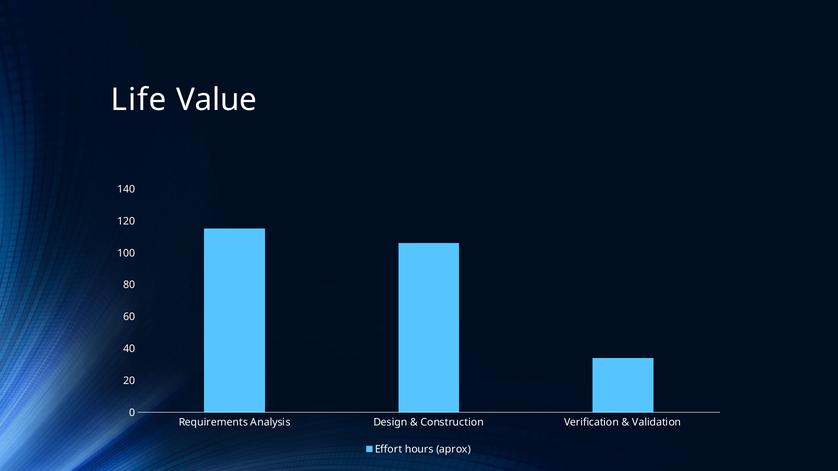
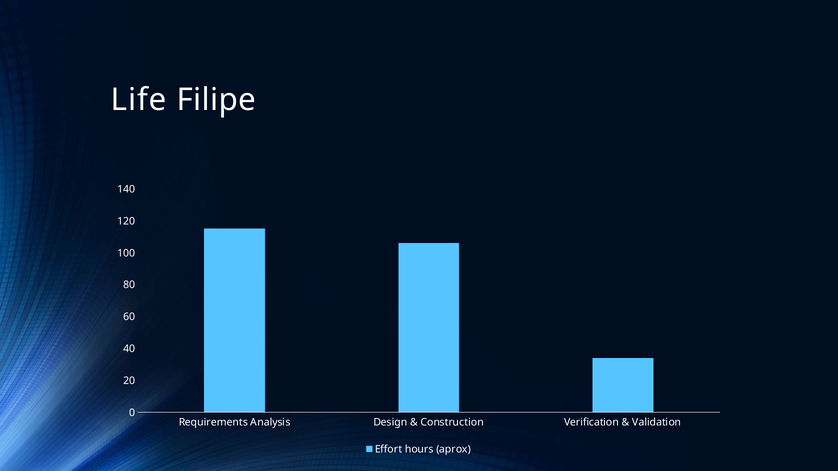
Value: Value -> Filipe (216, 100)
